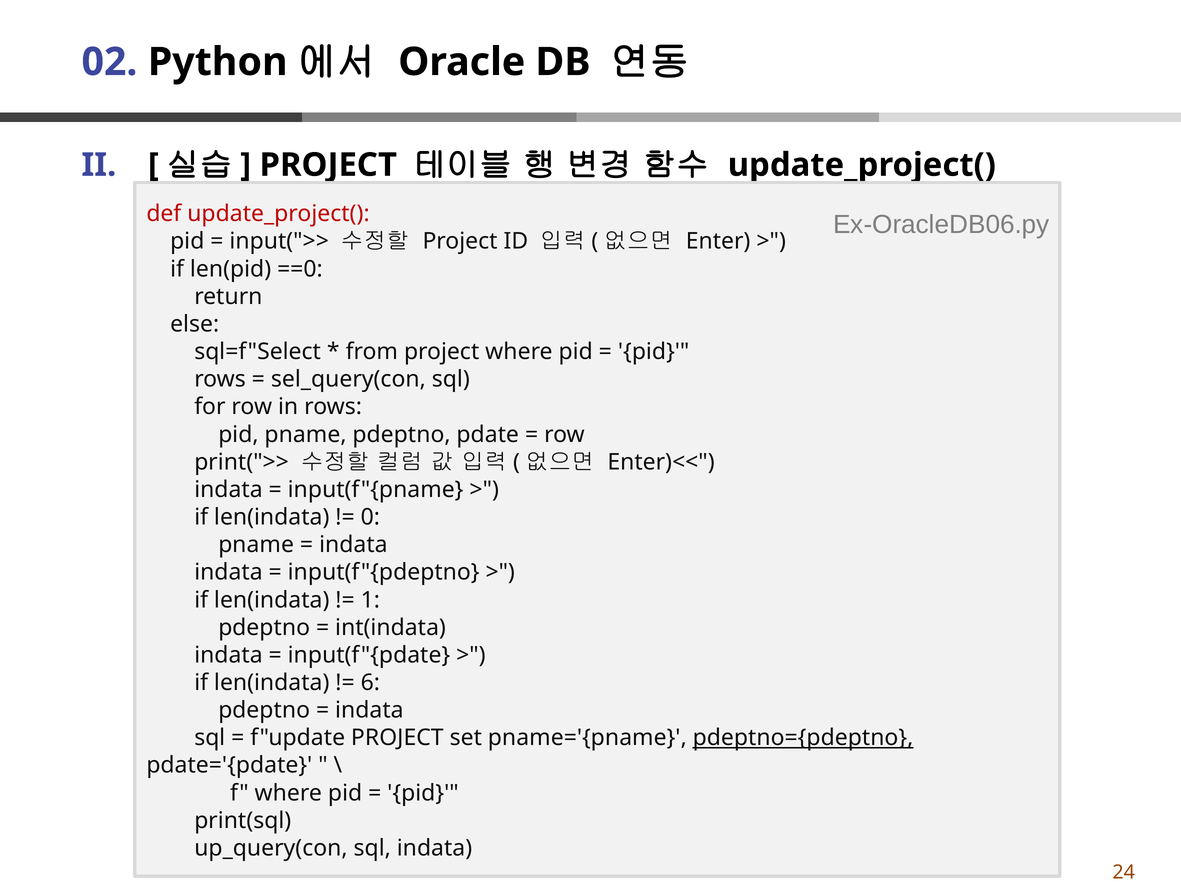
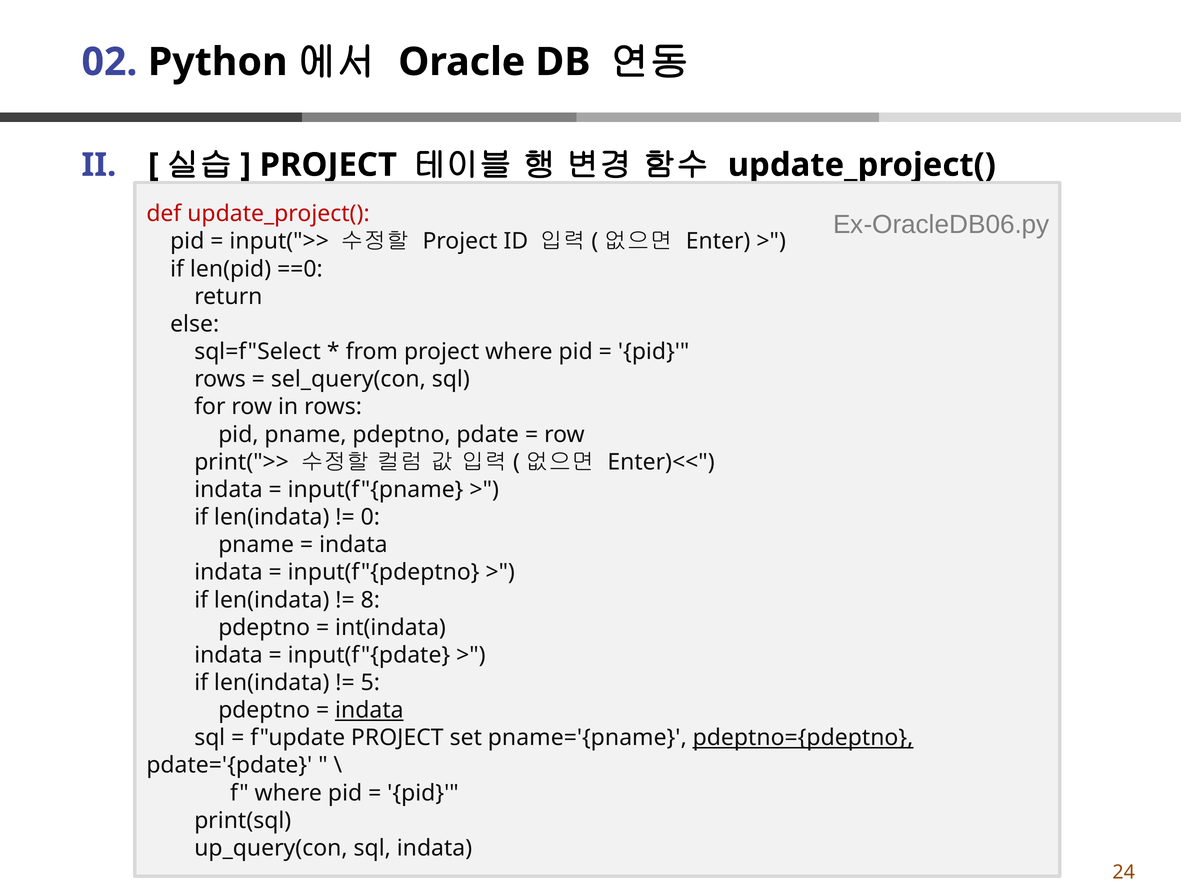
1: 1 -> 8 (370, 600)
6: 6 -> 5 (370, 682)
indata underline: none -> present (369, 710)
